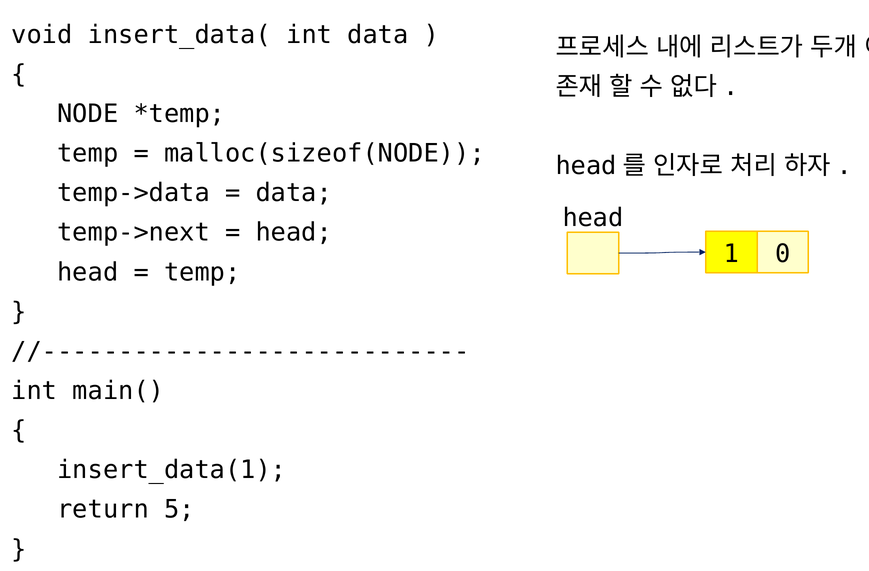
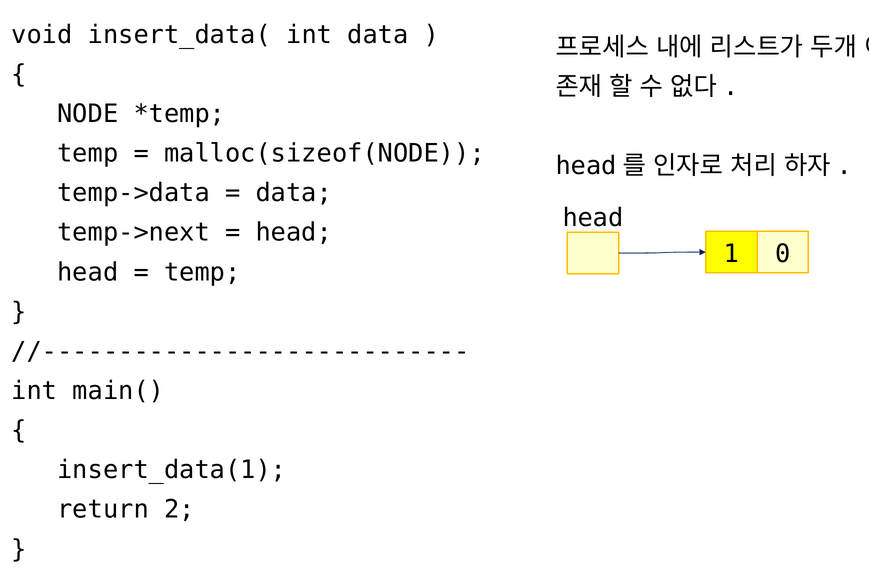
5: 5 -> 2 (179, 509)
